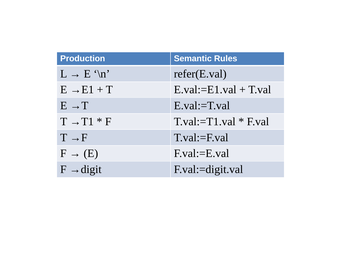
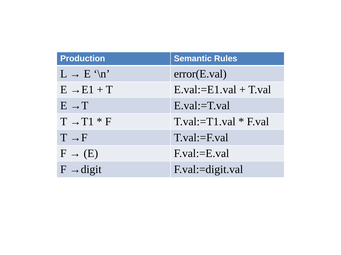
refer(E.val: refer(E.val -> error(E.val (200, 74)
